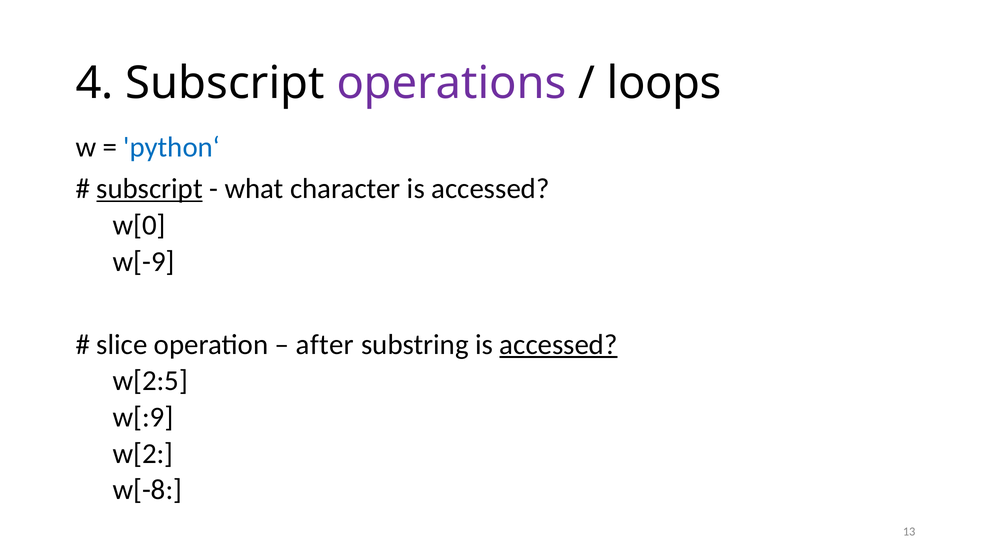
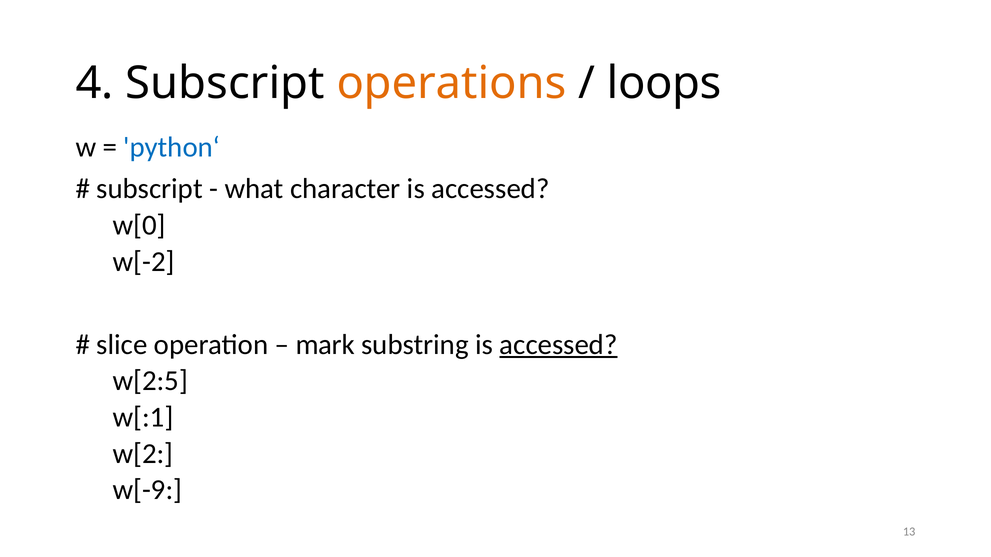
operations colour: purple -> orange (451, 83)
subscript underline: present -> none (150, 189)
w[-9: w[-9 -> w[-2 (144, 262)
after: after -> mark (325, 345)
w[:9: w[:9 -> w[:1 (143, 418)
w[-8: w[-8 -> w[-9 (147, 490)
